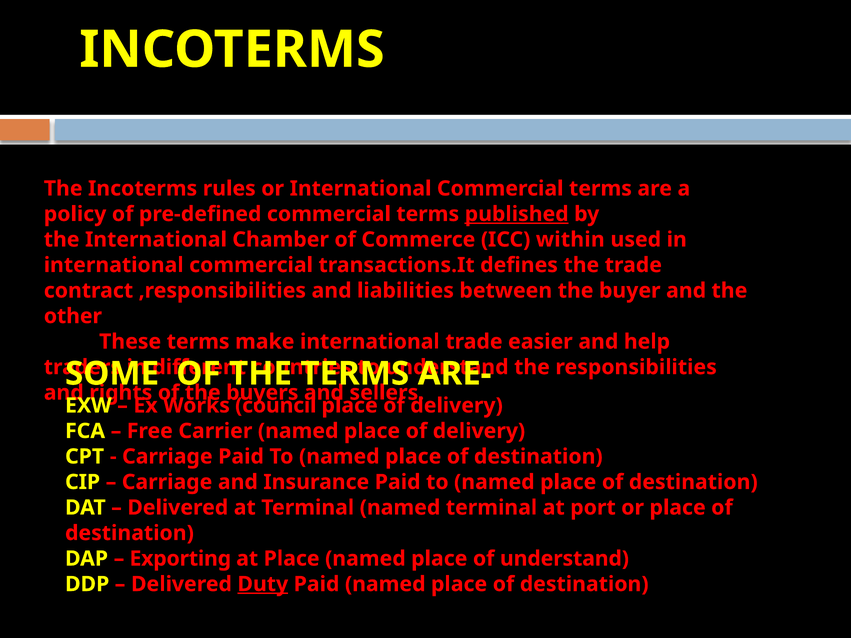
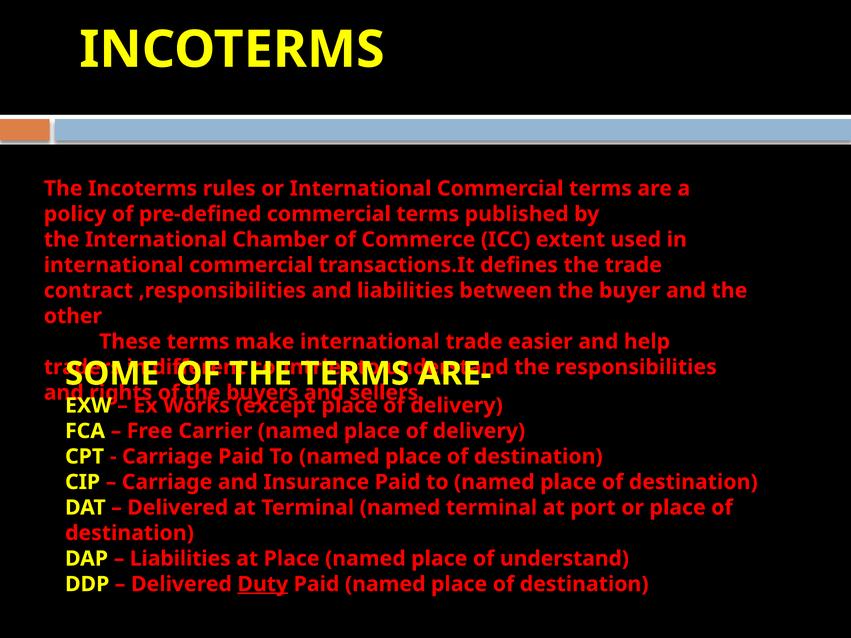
published underline: present -> none (517, 214)
within: within -> extent (570, 240)
council: council -> except (276, 406)
Exporting: Exporting -> Liabilities (180, 559)
